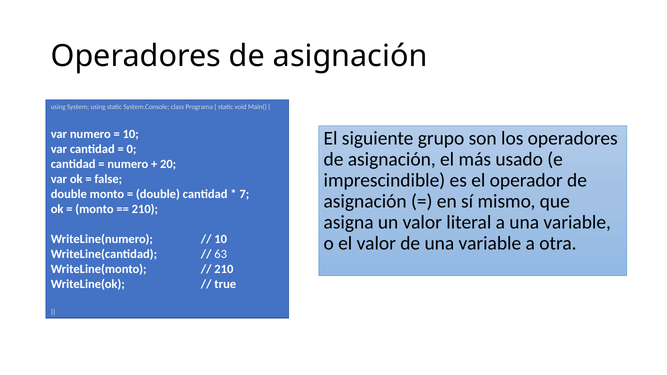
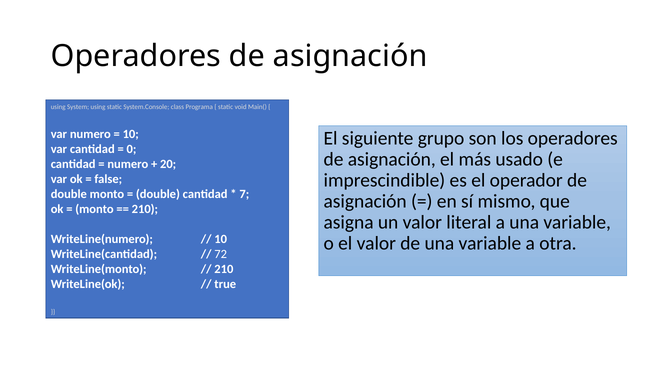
63: 63 -> 72 (221, 254)
